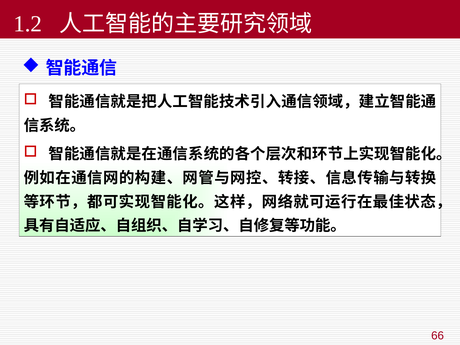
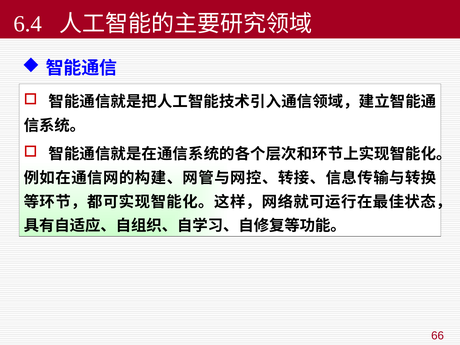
1.2: 1.2 -> 6.4 (28, 24)
